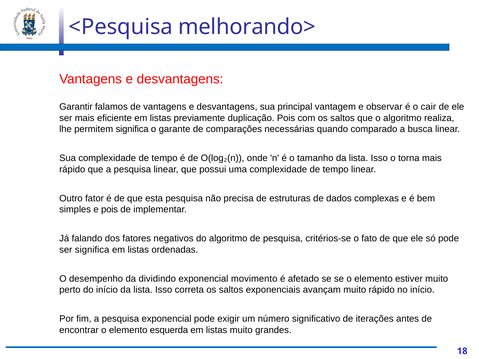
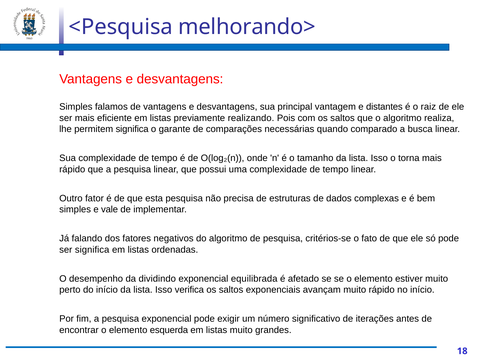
Garantir: Garantir -> Simples (76, 107)
observar: observar -> distantes (384, 107)
cair: cair -> raiz (428, 107)
duplicação: duplicação -> realizando (251, 118)
e pois: pois -> vale (110, 210)
movimento: movimento -> equilibrada (254, 279)
correta: correta -> verifica (189, 290)
